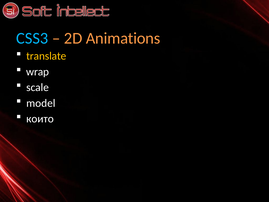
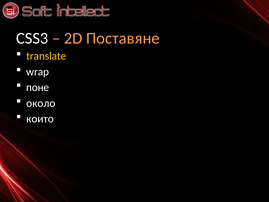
CSS3 colour: light blue -> white (32, 38)
Animations: Animations -> Поставяне (123, 38)
scale: scale -> поне (38, 87)
model: model -> около (41, 103)
